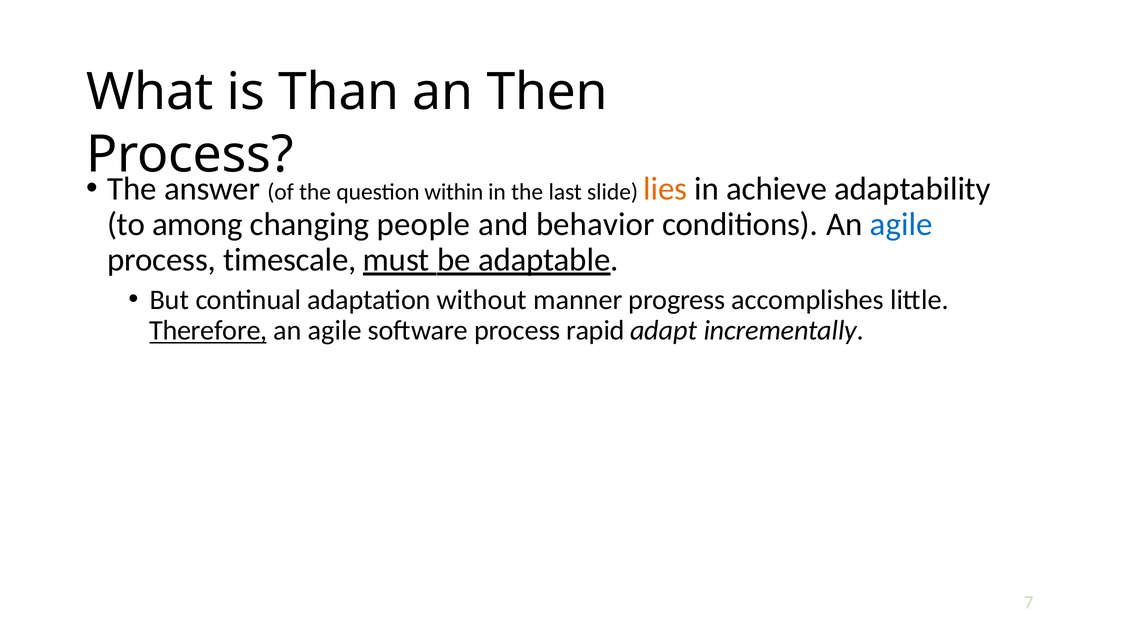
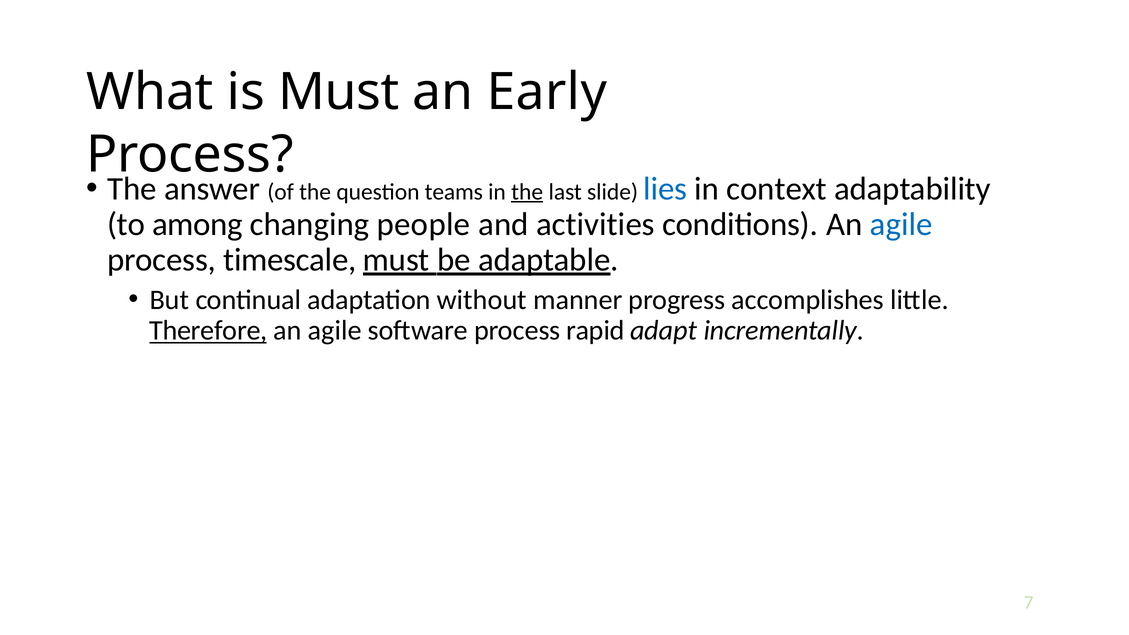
is Than: Than -> Must (339, 92)
Then: Then -> Early (547, 92)
within: within -> teams (454, 192)
the underline: none -> present (527, 192)
lies colour: orange -> blue (665, 189)
achieve: achieve -> context (777, 189)
behavior: behavior -> activities (595, 224)
